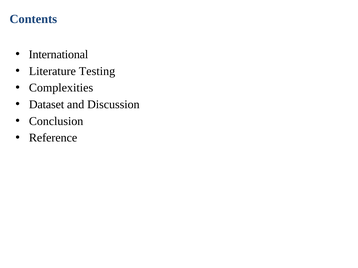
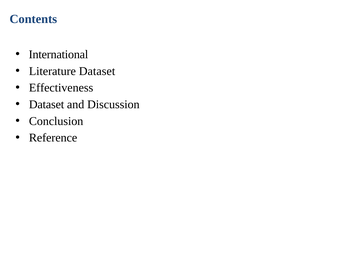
Literature Testing: Testing -> Dataset (97, 71)
Complexities: Complexities -> Effectiveness (61, 88)
